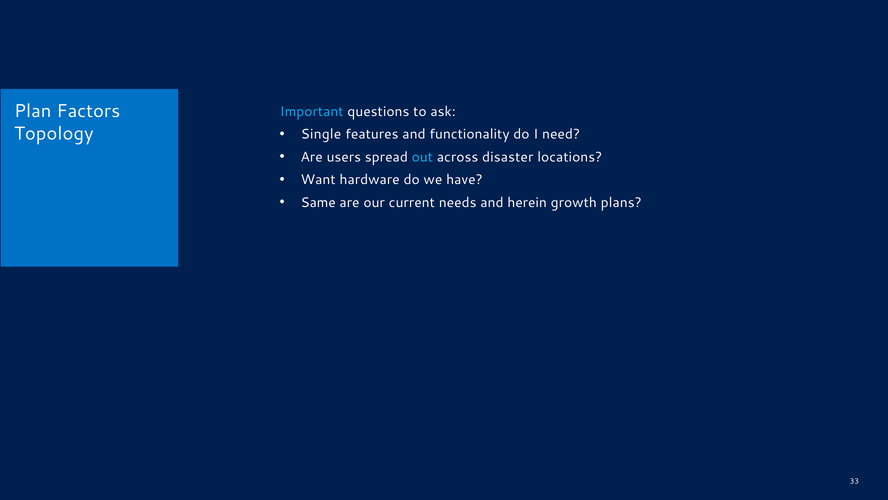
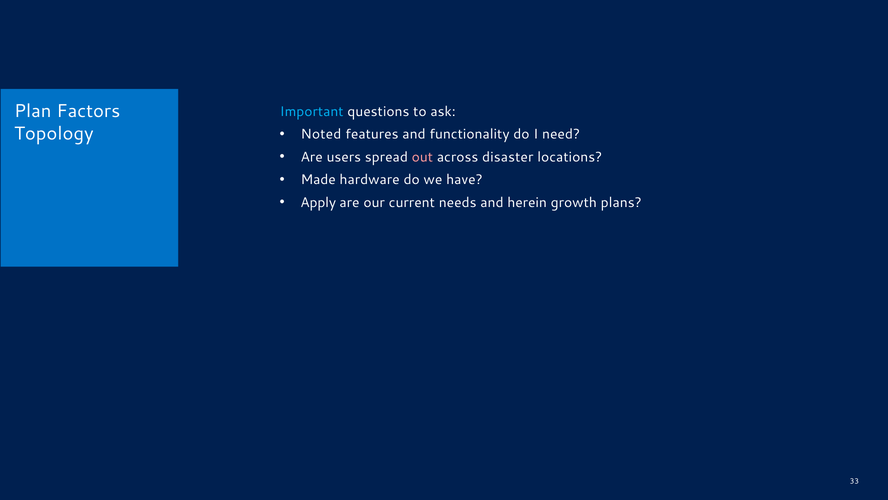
Single: Single -> Noted (321, 134)
out colour: light blue -> pink (422, 157)
Want: Want -> Made (318, 180)
Same: Same -> Apply (318, 202)
